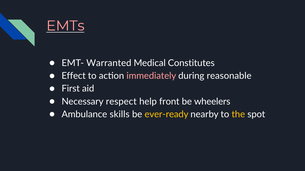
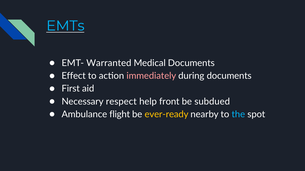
EMTs colour: pink -> light blue (65, 26)
Medical Constitutes: Constitutes -> Documents (191, 63)
during reasonable: reasonable -> documents (229, 76)
wheelers: wheelers -> subdued (212, 102)
skills: skills -> flight (120, 115)
the colour: yellow -> light blue (238, 115)
